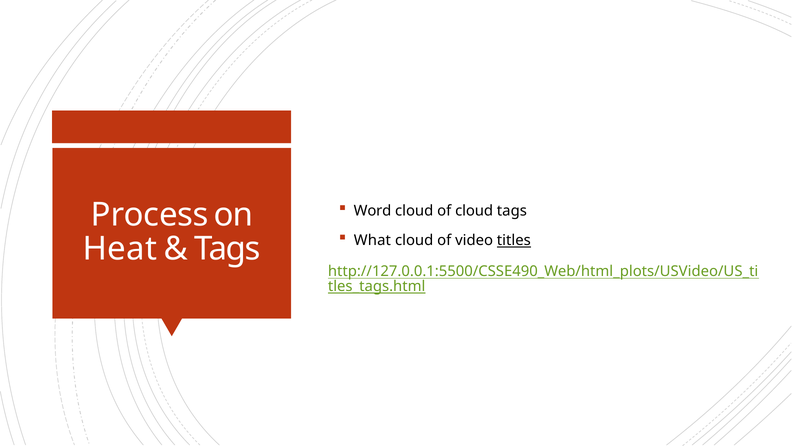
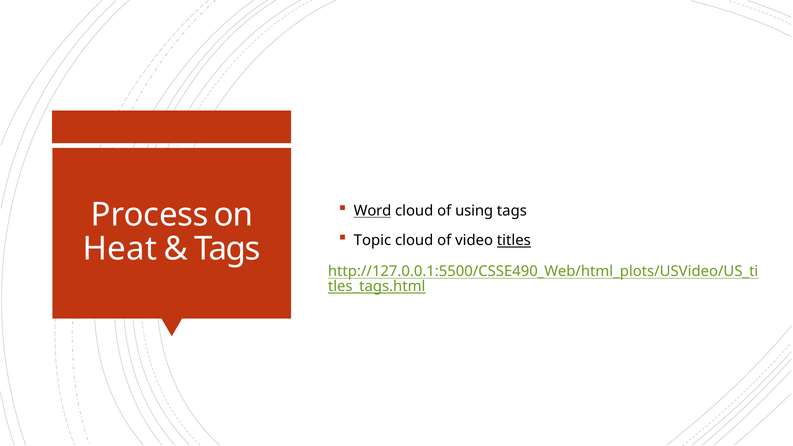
Word underline: none -> present (373, 211)
of cloud: cloud -> using (474, 211)
What: What -> Topic (372, 241)
